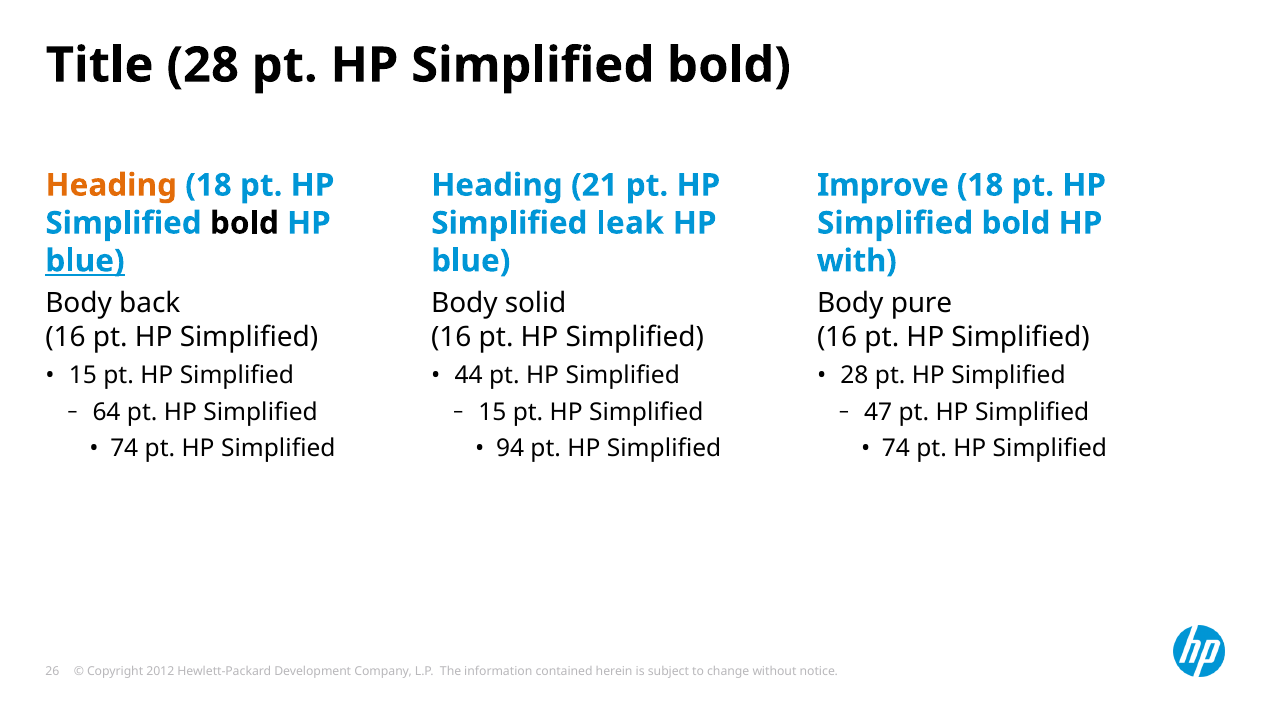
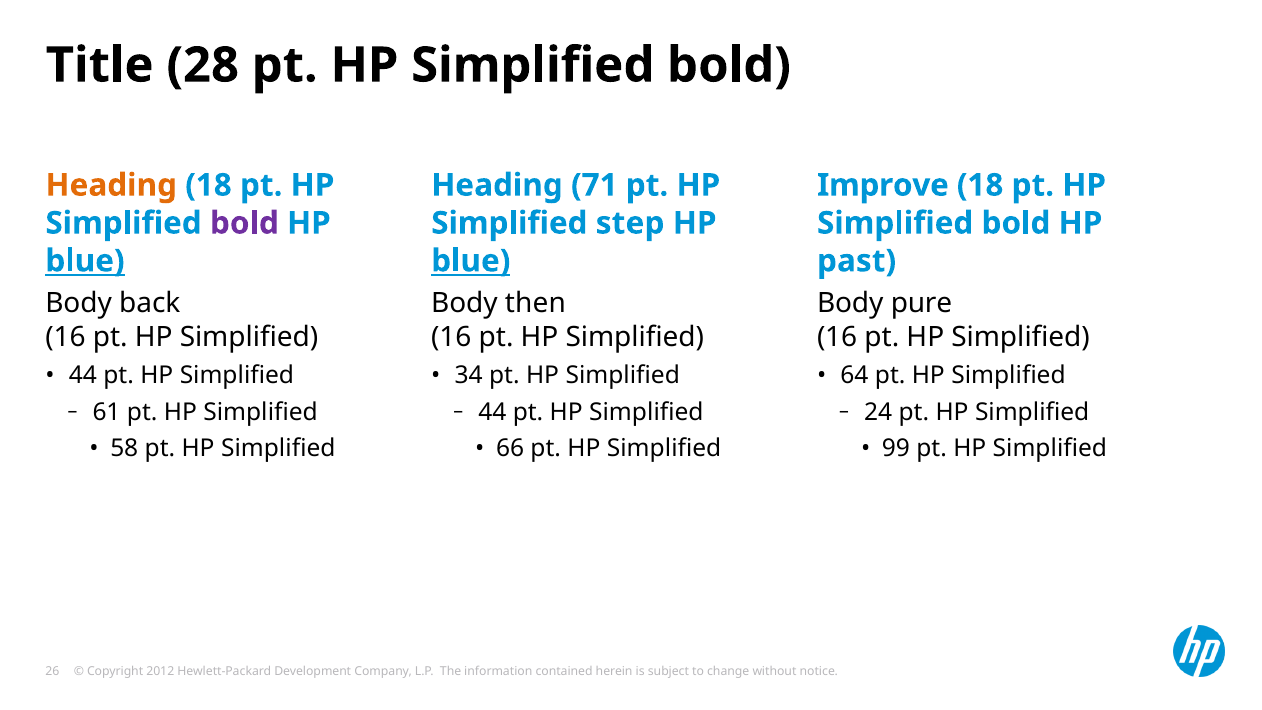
21: 21 -> 71 (594, 185)
bold colour: black -> purple (244, 223)
leak: leak -> step (630, 223)
blue underline: none -> present (471, 261)
with: with -> past (857, 261)
solid: solid -> then (535, 303)
15: 15 -> 44 (83, 375)
44: 44 -> 34 (469, 375)
28: 28 -> 64 (854, 375)
64: 64 -> 61 (107, 412)
15: 15 -> 44 (492, 412)
47: 47 -> 24 (878, 412)
94: 94 -> 66 (510, 448)
74: 74 -> 99 (896, 448)
74: 74 -> 58 (124, 448)
